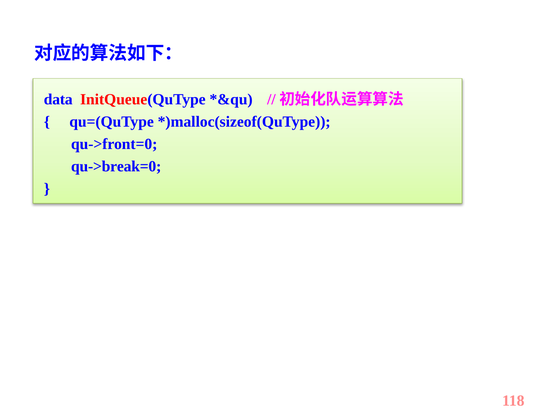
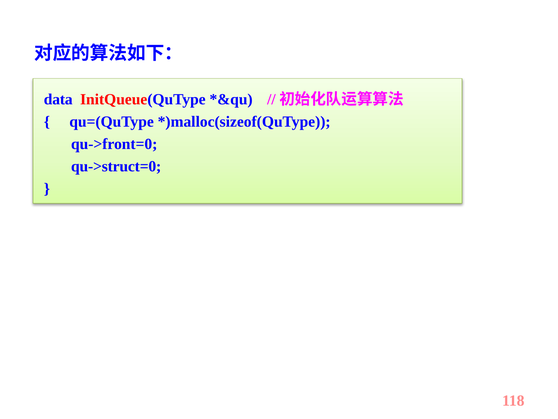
qu->break=0: qu->break=0 -> qu->struct=0 (116, 166)
